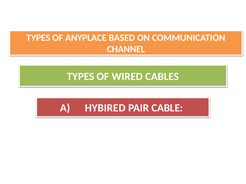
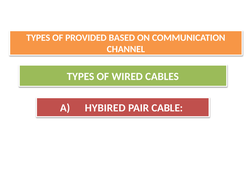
ANYPLACE: ANYPLACE -> PROVIDED (86, 38)
